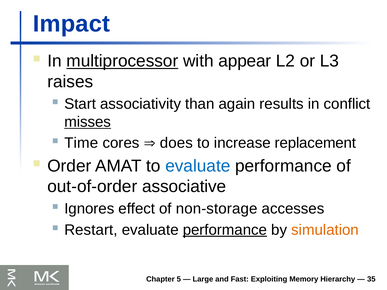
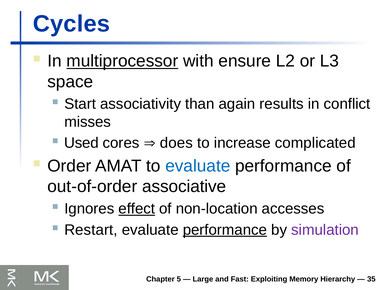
Impact: Impact -> Cycles (71, 24)
appear: appear -> ensure (245, 61)
raises: raises -> space (70, 82)
misses underline: present -> none (88, 122)
Time: Time -> Used (81, 143)
replacement: replacement -> complicated (315, 143)
effect underline: none -> present (137, 209)
non-storage: non-storage -> non-location (217, 209)
simulation colour: orange -> purple (325, 230)
